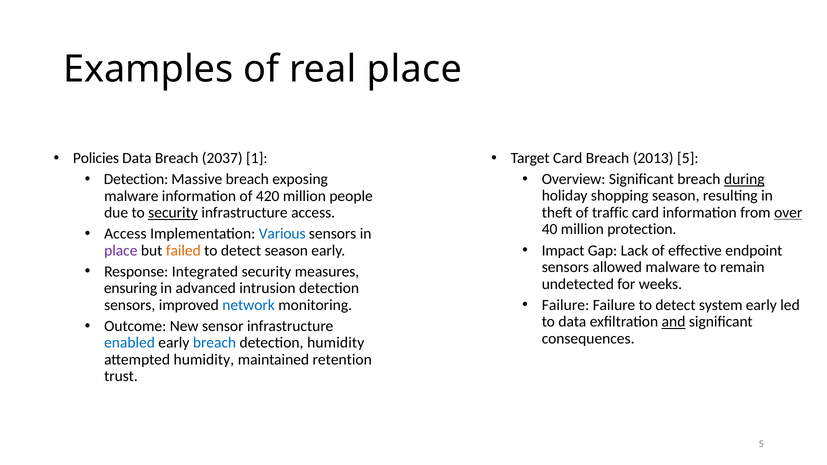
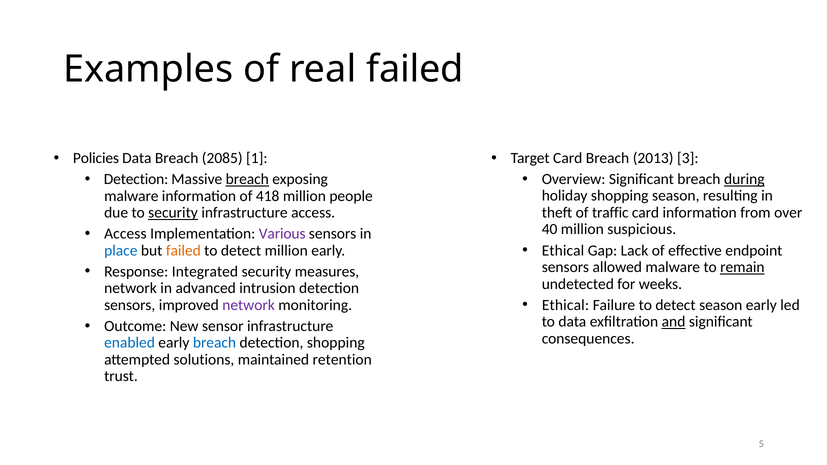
real place: place -> failed (415, 69)
2013 5: 5 -> 3 (688, 158)
2037: 2037 -> 2085 (222, 158)
breach underline: none -> present (247, 179)
420: 420 -> 418 (268, 196)
over underline: present -> none (788, 213)
protection: protection -> suspicious (642, 229)
Various colour: blue -> purple (282, 234)
Impact: Impact -> Ethical (563, 251)
place colour: purple -> blue (121, 251)
detect season: season -> million (286, 251)
remain underline: none -> present (742, 267)
ensuring: ensuring -> network (131, 288)
Failure: Failure -> Ethical (565, 305)
detect system: system -> season (721, 305)
network colour: blue -> purple (249, 305)
detection humidity: humidity -> shopping (336, 343)
attempted humidity: humidity -> solutions (204, 360)
